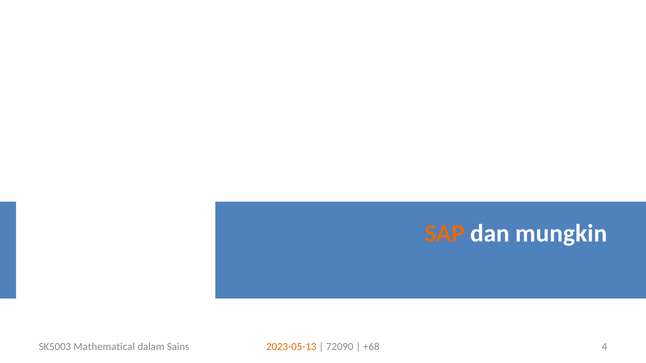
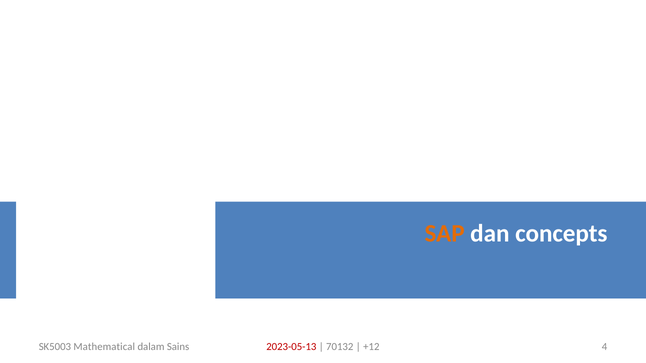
mungkin: mungkin -> concepts (561, 234)
2023-05-13 colour: orange -> red (291, 347)
72090: 72090 -> 70132 (340, 347)
+68: +68 -> +12 (371, 347)
